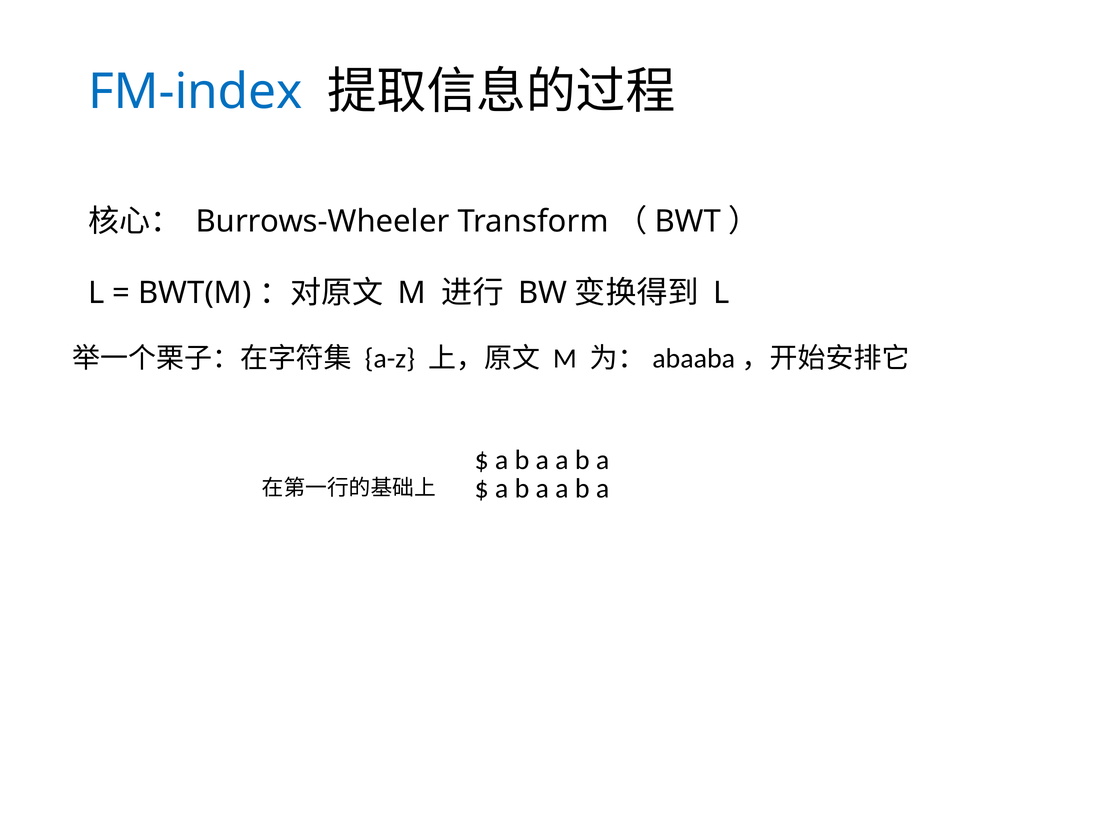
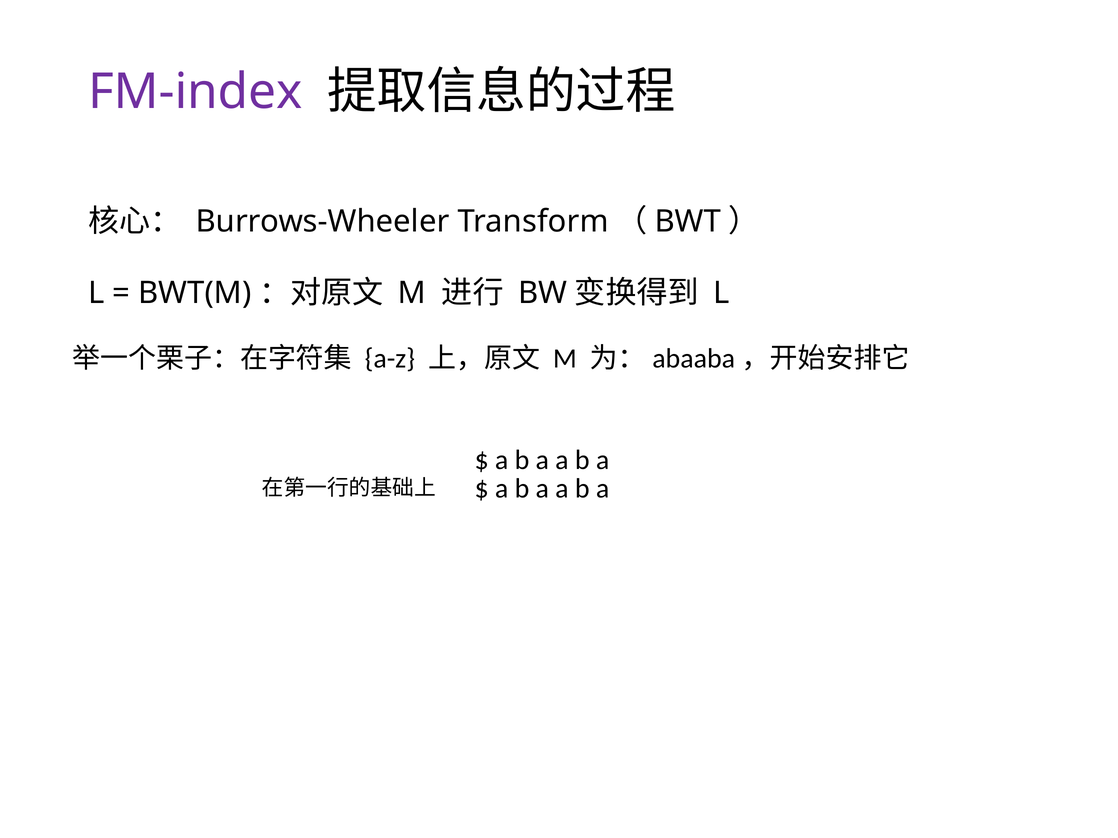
FM-index colour: blue -> purple (195, 92)
